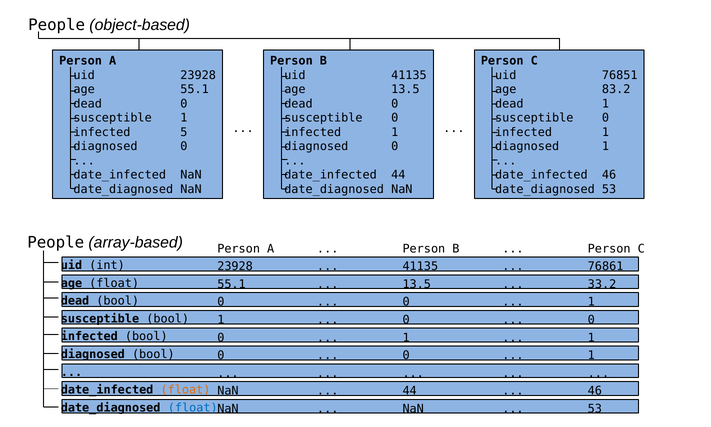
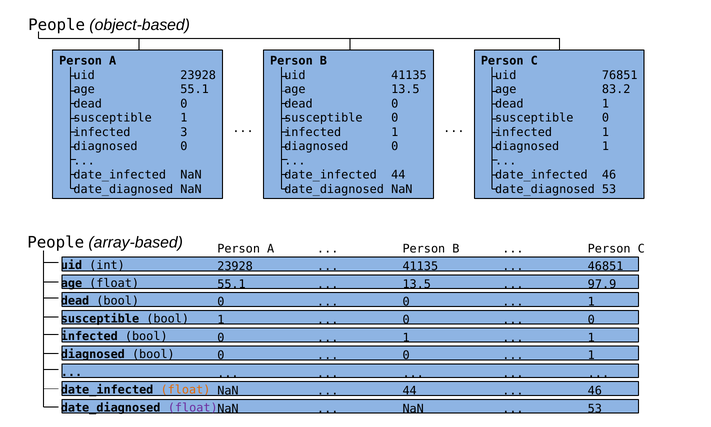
5: 5 -> 3 (184, 132)
76861: 76861 -> 46851 (606, 266)
33.2: 33.2 -> 97.9 (602, 284)
float colour: blue -> purple (193, 407)
